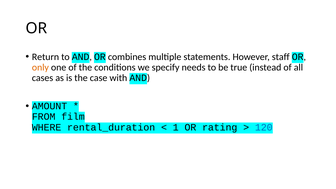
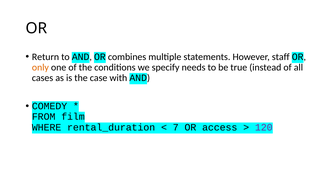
AMOUNT: AMOUNT -> COMEDY (50, 106)
1: 1 -> 7 (176, 127)
rating: rating -> access (220, 127)
120 colour: blue -> purple (264, 127)
